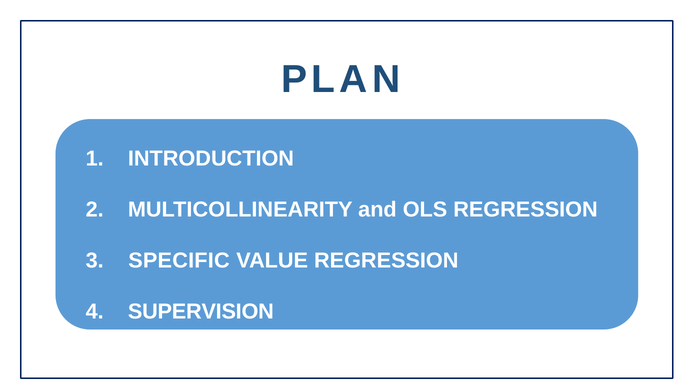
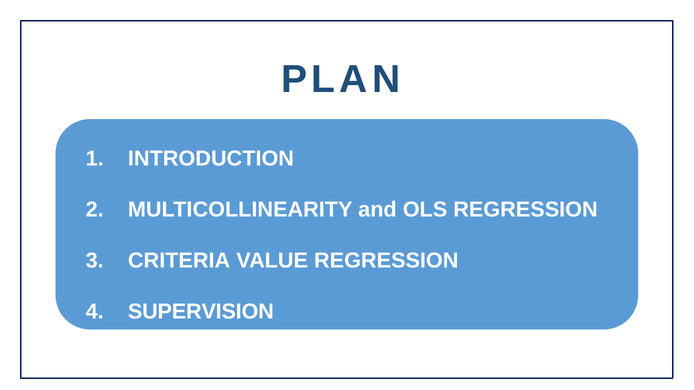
SPECIFIC: SPECIFIC -> CRITERIA (179, 261)
